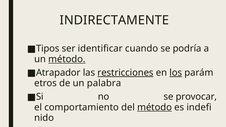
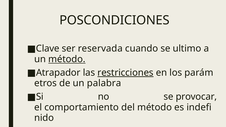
INDIRECTAMENTE: INDIRECTAMENTE -> POSCONDICIONES (114, 20)
Tipos: Tipos -> Clave (48, 49)
identificar: identificar -> reservada (100, 49)
podría: podría -> ultimo (187, 49)
los underline: present -> none (176, 73)
método underline: present -> none (155, 107)
